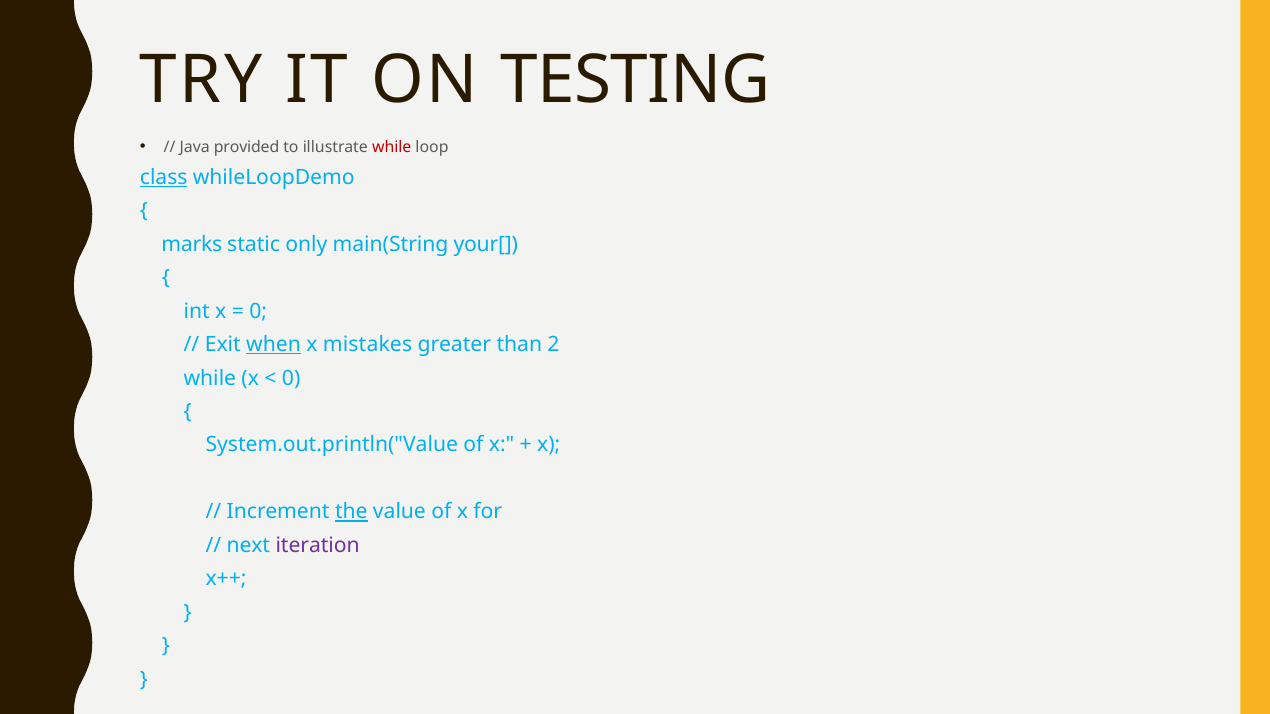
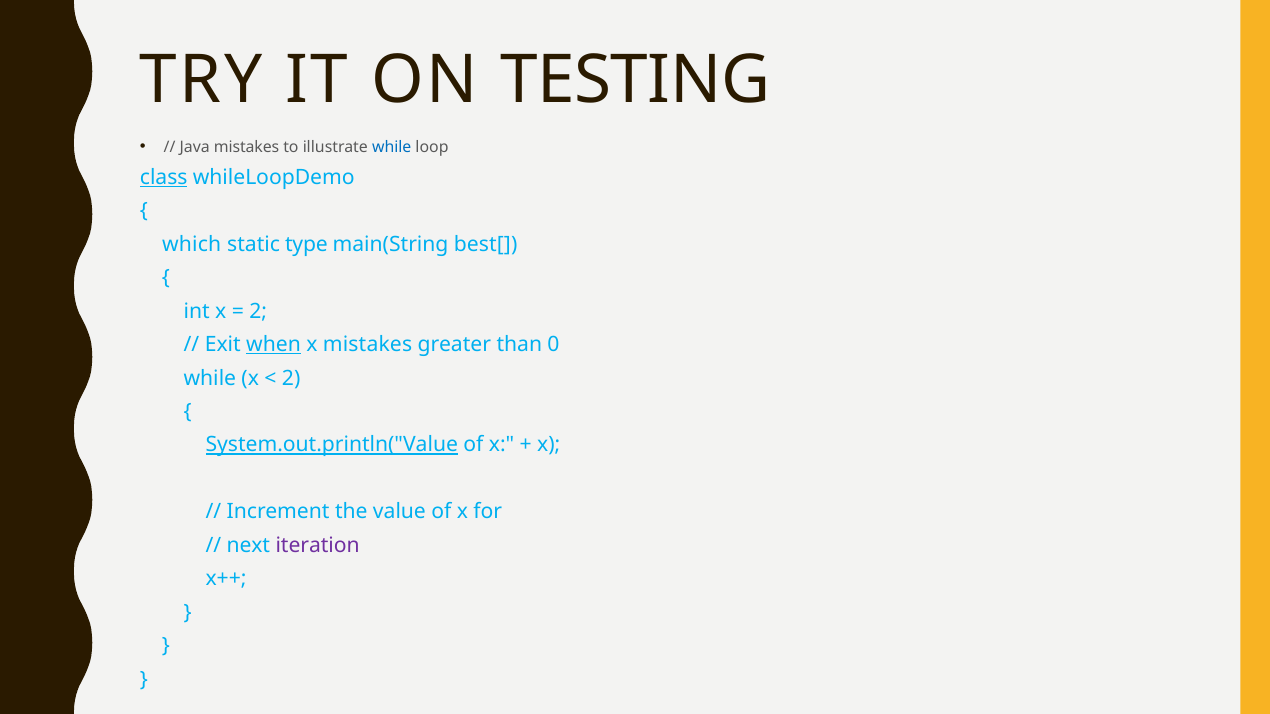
Java provided: provided -> mistakes (247, 147)
while colour: red -> blue (392, 147)
marks: marks -> which (192, 245)
only: only -> type (306, 245)
your[: your[ -> best[ (486, 245)
0: 0 -> 2 (258, 311)
2: 2 -> 0 (553, 345)
0: 0 -> 2 (291, 378)
System.out.println("Value underline: none -> present (332, 445)
the underline: present -> none (351, 512)
